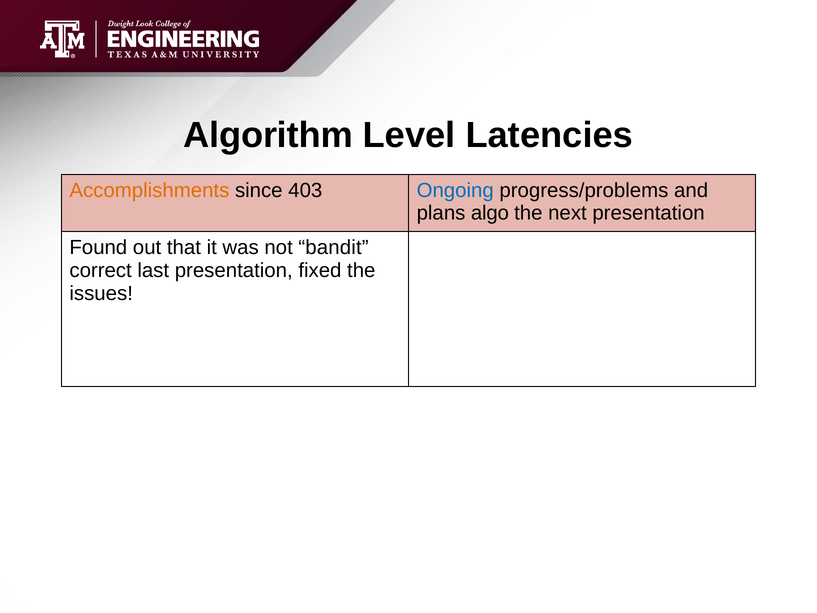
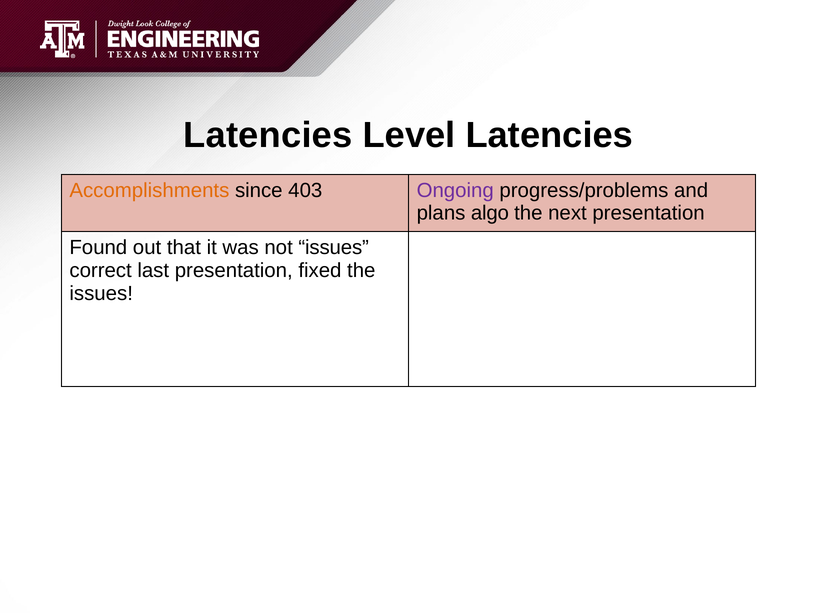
Algorithm: Algorithm -> Latencies (268, 135)
Ongoing colour: blue -> purple (455, 190)
not bandit: bandit -> issues (334, 247)
